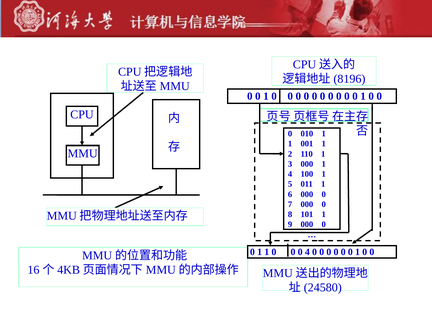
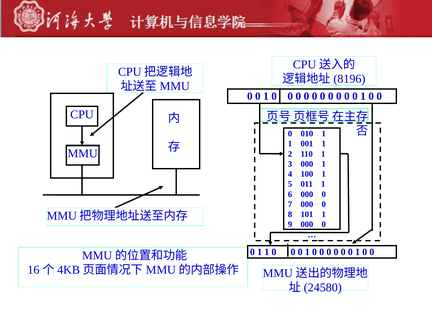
4: 4 -> 1 (307, 252)
